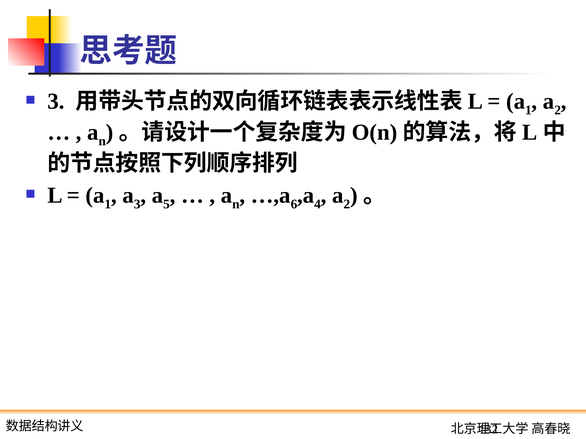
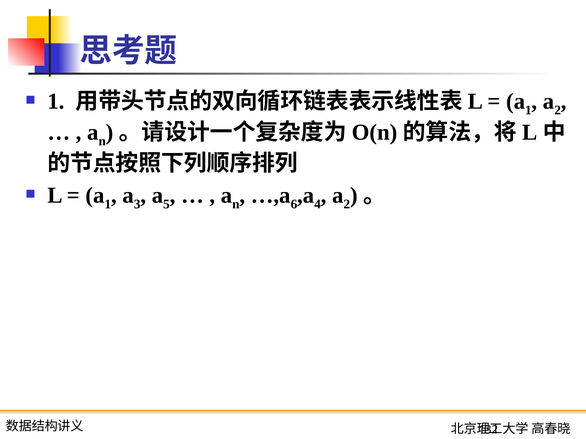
3: 3 -> 1 (56, 101)
